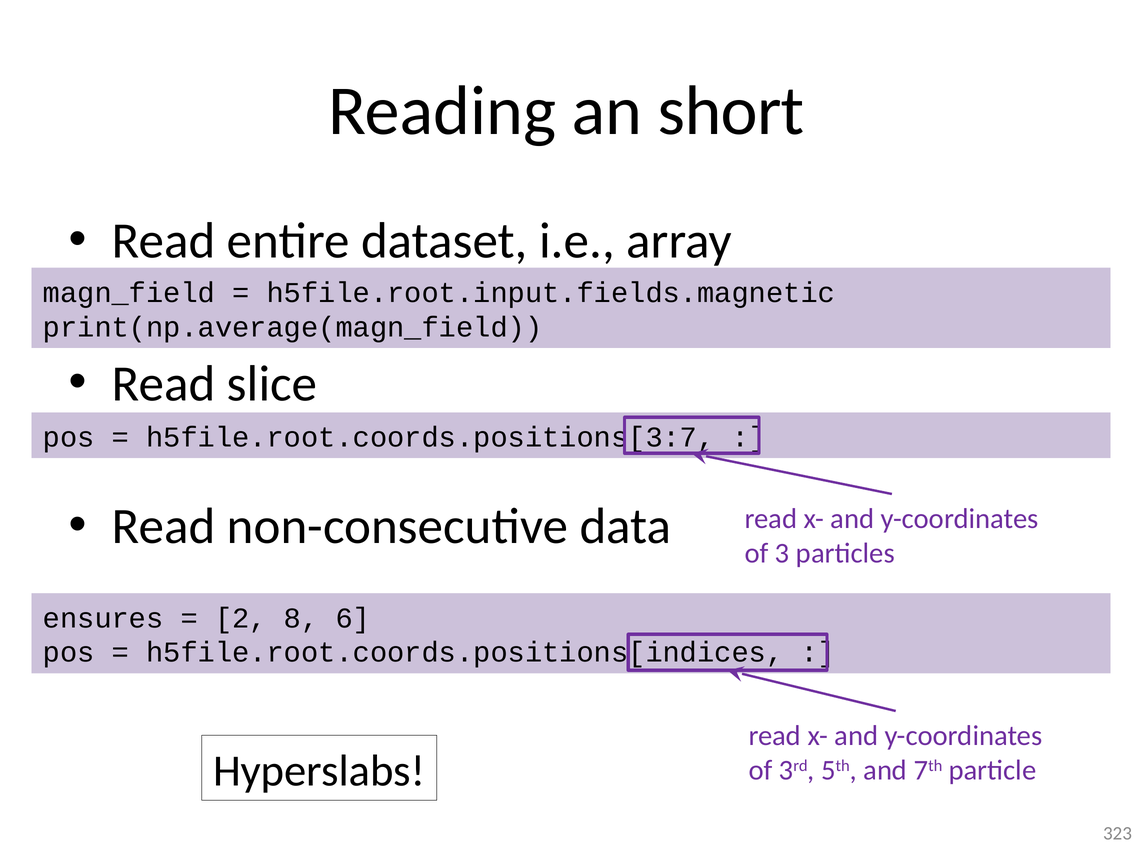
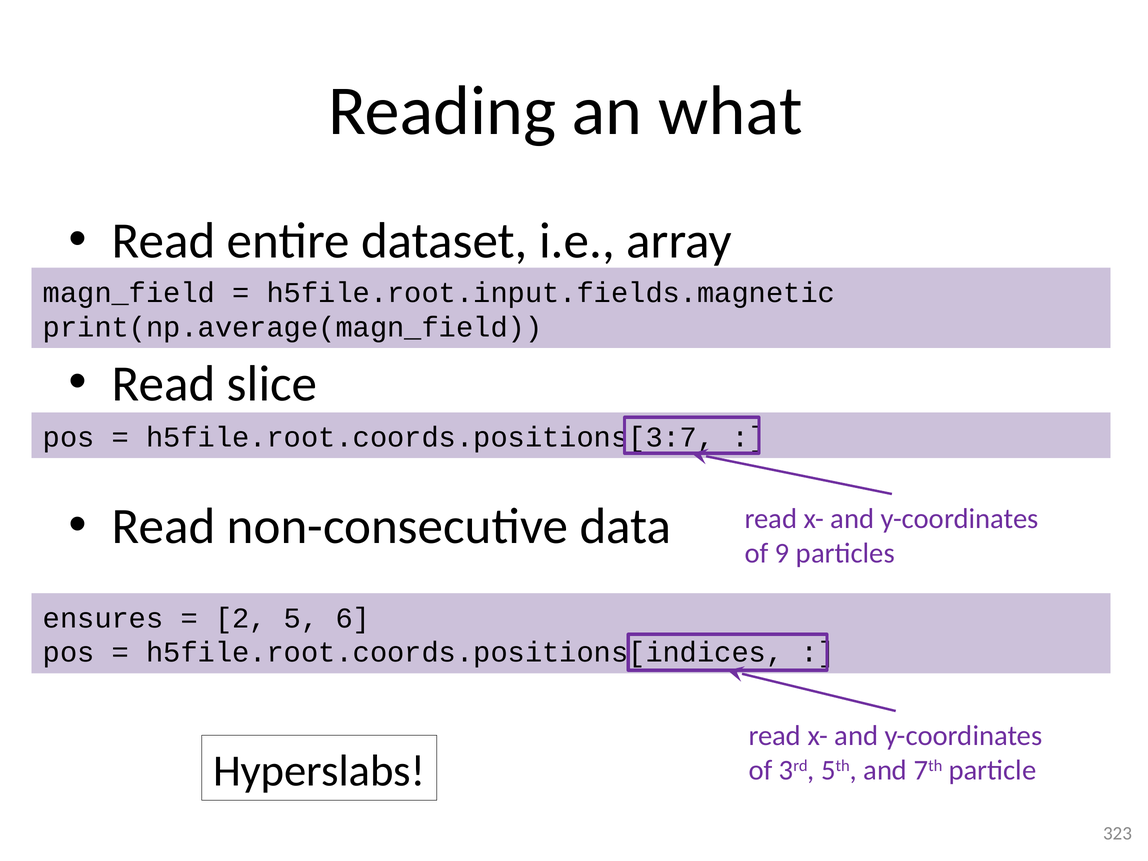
short: short -> what (731, 111)
3: 3 -> 9 (782, 553)
8: 8 -> 5 (301, 618)
